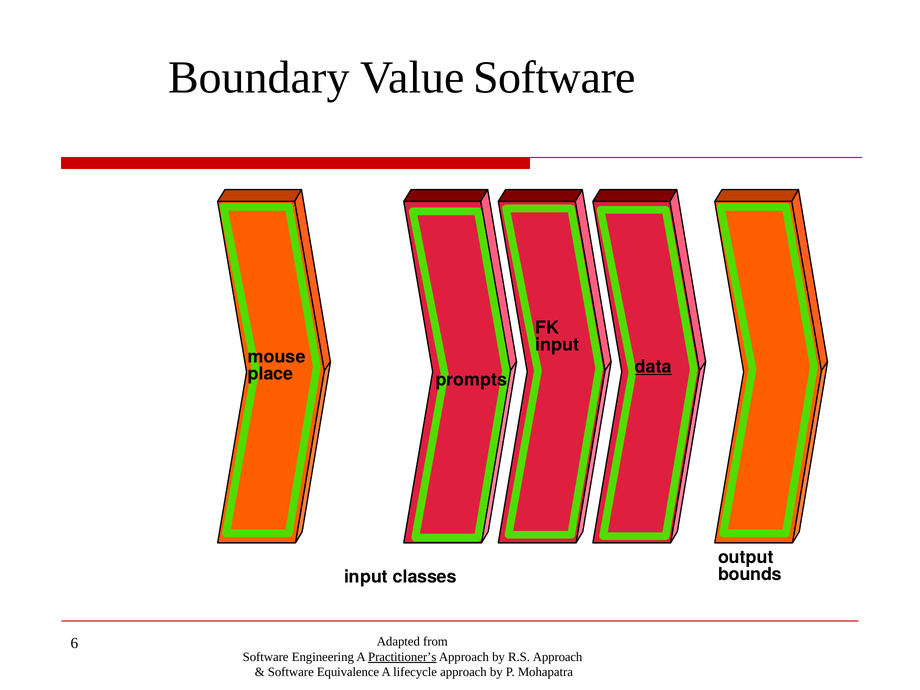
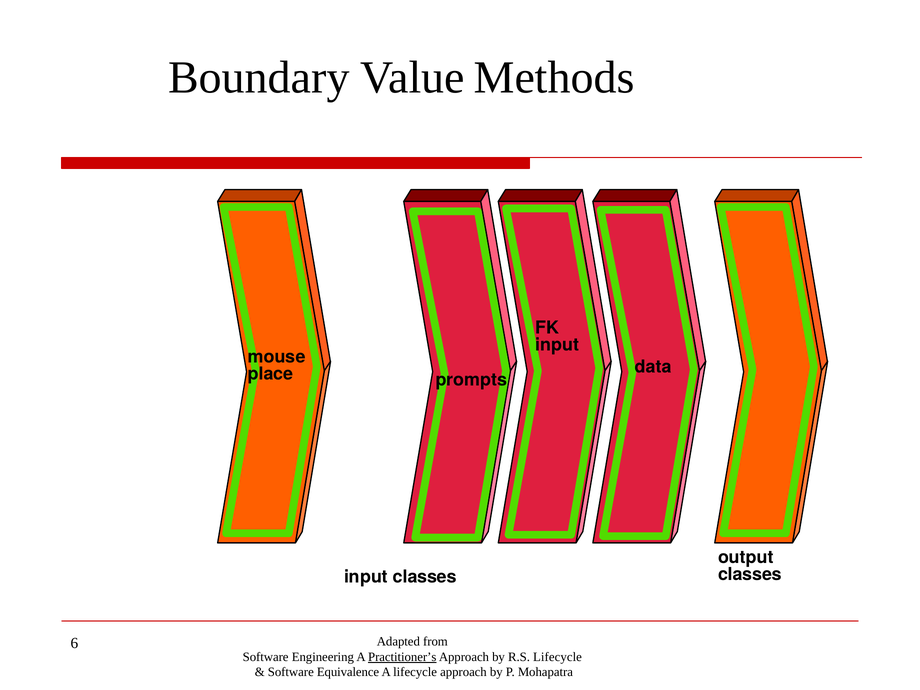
Value Software: Software -> Methods (554, 78)
data underline: present -> none (653, 367)
bounds: bounds -> classes (750, 575)
R.S Approach: Approach -> Lifecycle (558, 657)
